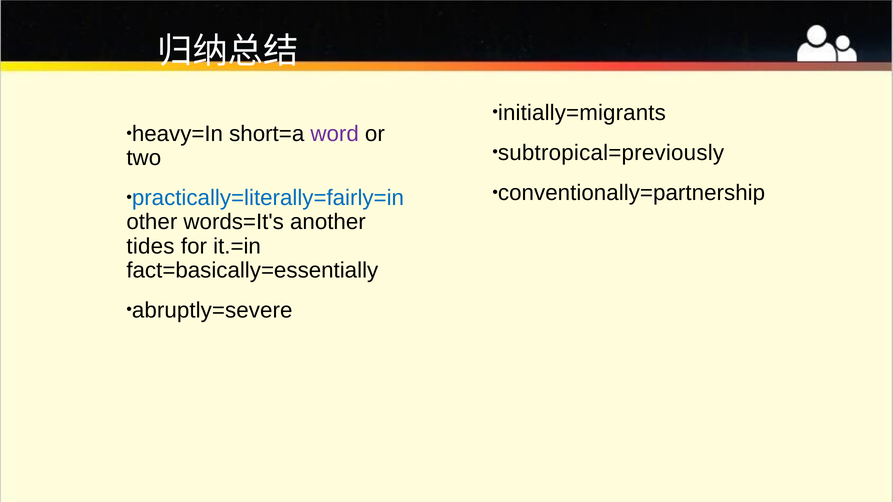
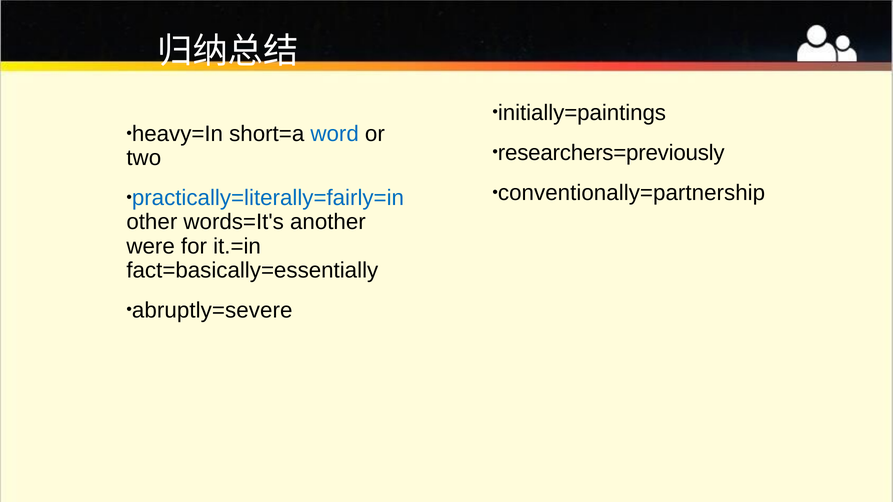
initially=migrants: initially=migrants -> initially=paintings (582, 113)
word colour: purple -> blue (335, 134)
subtropical=previously: subtropical=previously -> researchers=previously (611, 153)
tides: tides -> were (151, 246)
